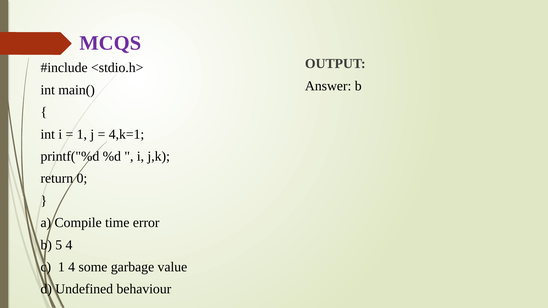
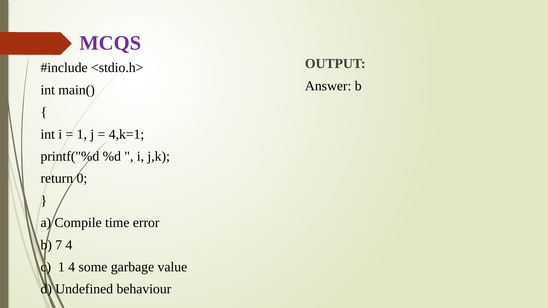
5: 5 -> 7 (59, 245)
